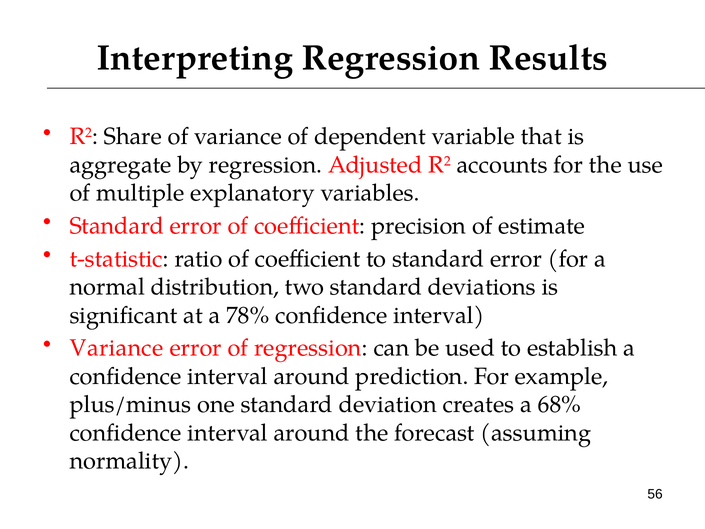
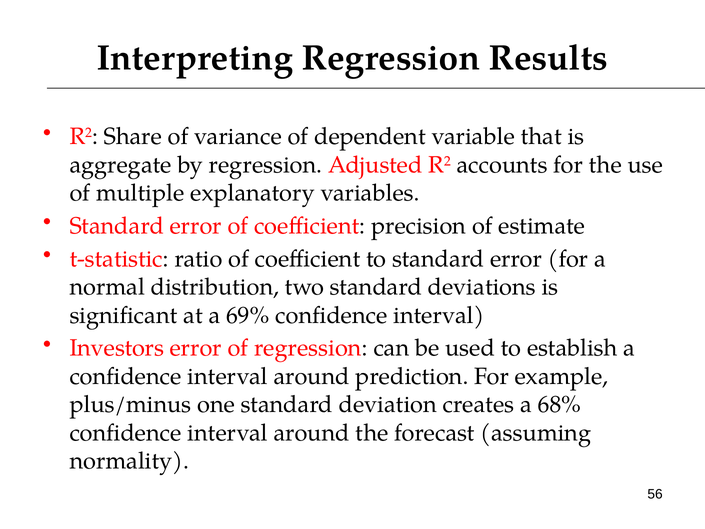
78%: 78% -> 69% (248, 315)
Variance: Variance -> Investors (117, 348)
